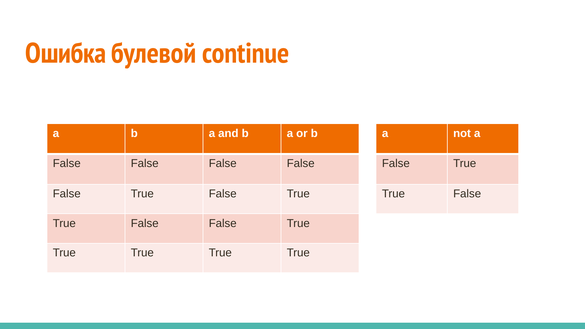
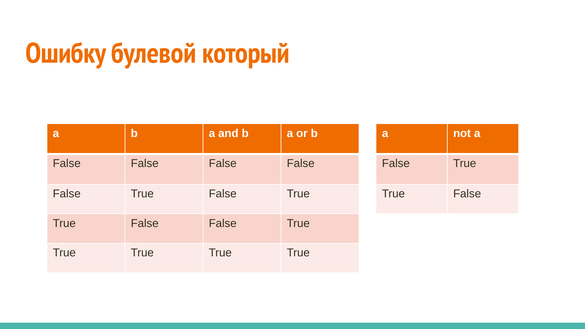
Ошибка: Ошибка -> Ошибку (66, 53)
continue: continue -> который (246, 53)
